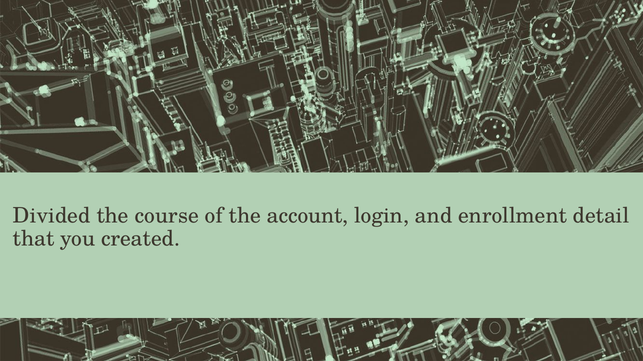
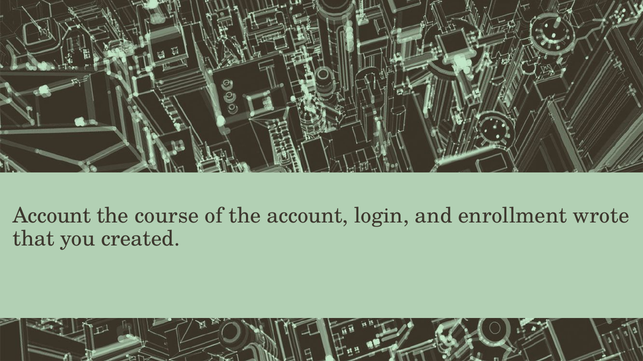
Divided: Divided -> Account (52, 216)
detail: detail -> wrote (601, 216)
